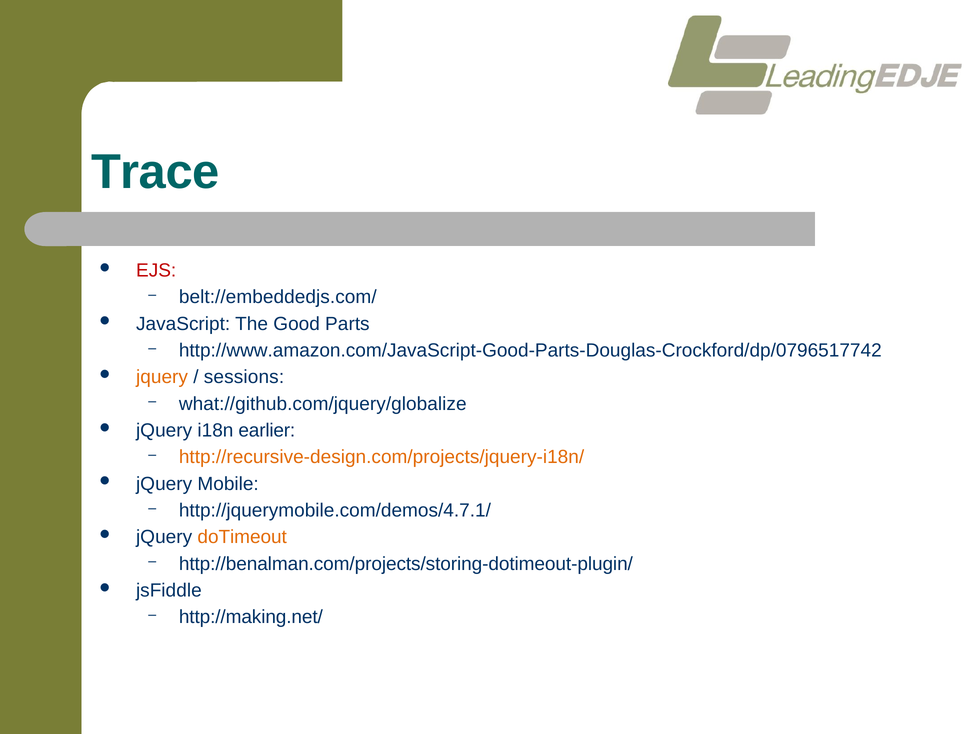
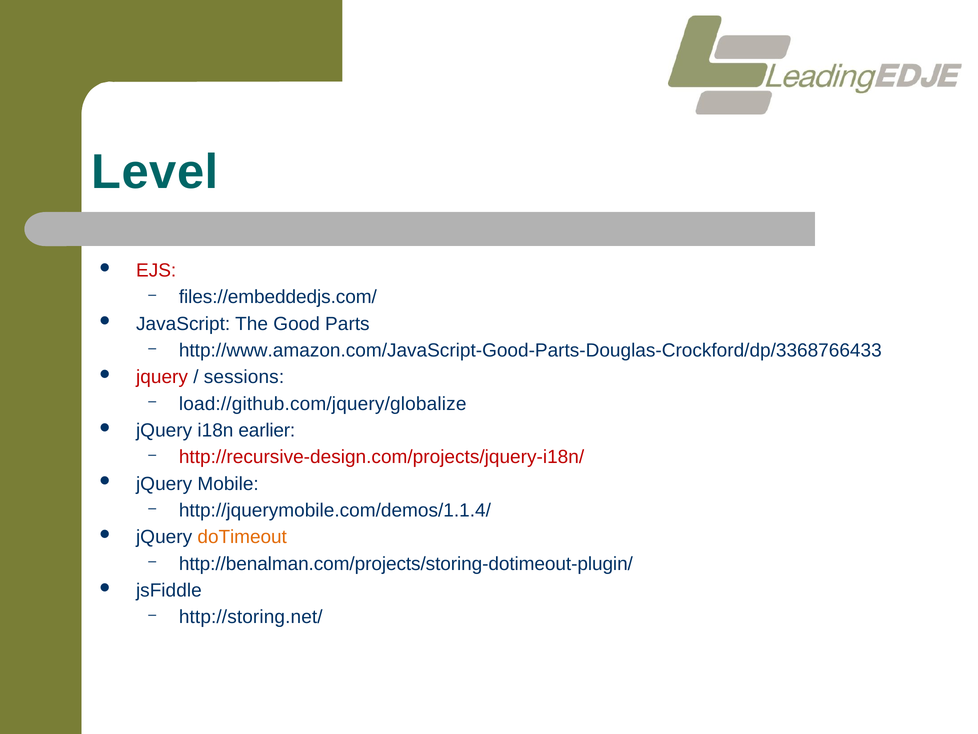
Trace: Trace -> Level (155, 172)
belt://embeddedjs.com/: belt://embeddedjs.com/ -> files://embeddedjs.com/ (278, 297)
http://www.amazon.com/JavaScript-Good-Parts-Douglas-Crockford/dp/0796517742: http://www.amazon.com/JavaScript-Good-Parts-Douglas-Crockford/dp/0796517742 -> http://www.amazon.com/JavaScript-Good-Parts-Douglas-Crockford/dp/3368766433 (530, 350)
jquery colour: orange -> red (162, 377)
what://github.com/jquery/globalize: what://github.com/jquery/globalize -> load://github.com/jquery/globalize (323, 404)
http://recursive-design.com/projects/jquery-i18n/ colour: orange -> red (382, 457)
http://jquerymobile.com/demos/4.7.1/: http://jquerymobile.com/demos/4.7.1/ -> http://jquerymobile.com/demos/1.1.4/ (335, 510)
http://making.net/: http://making.net/ -> http://storing.net/ (251, 617)
